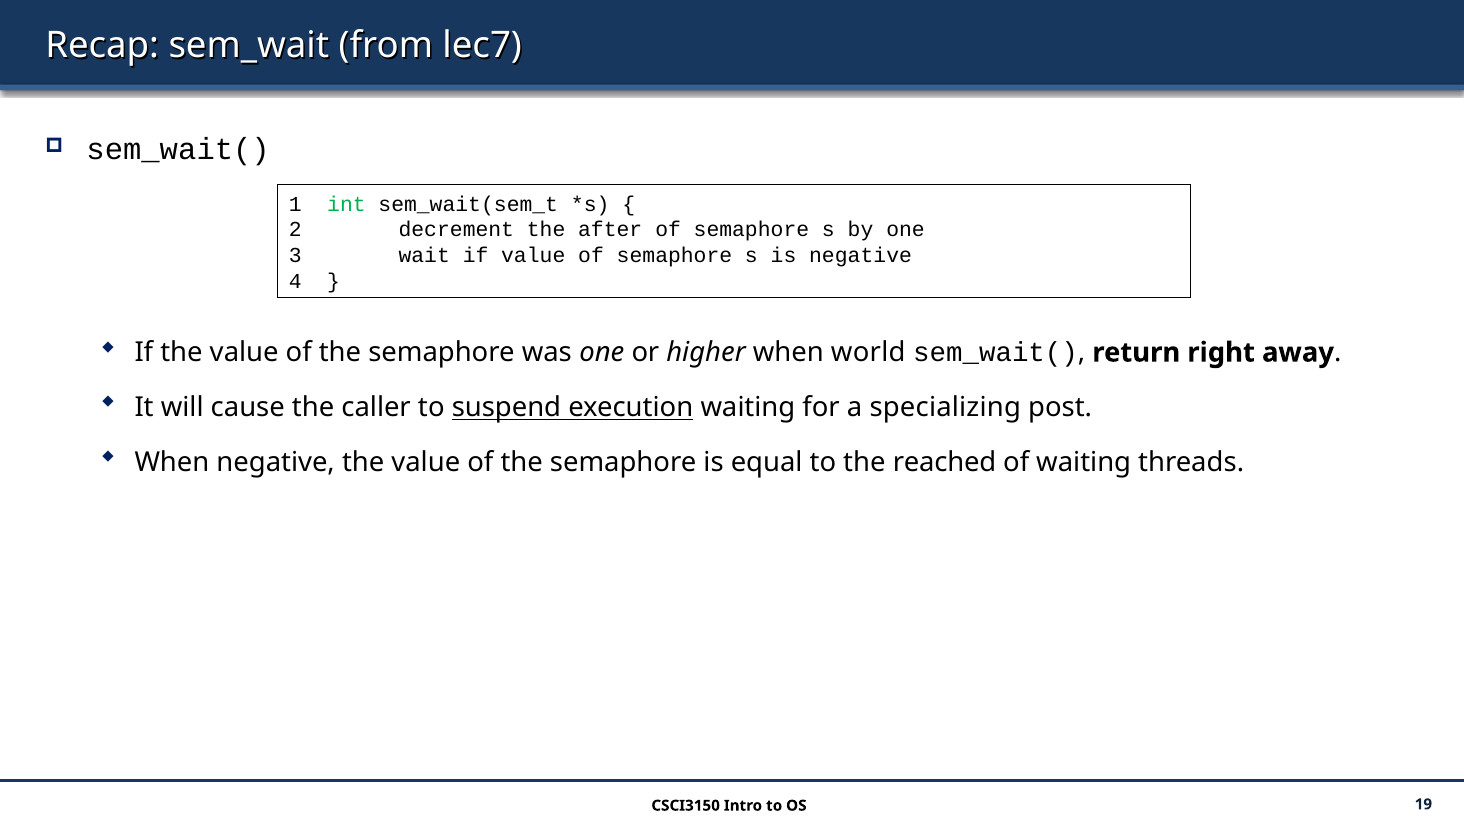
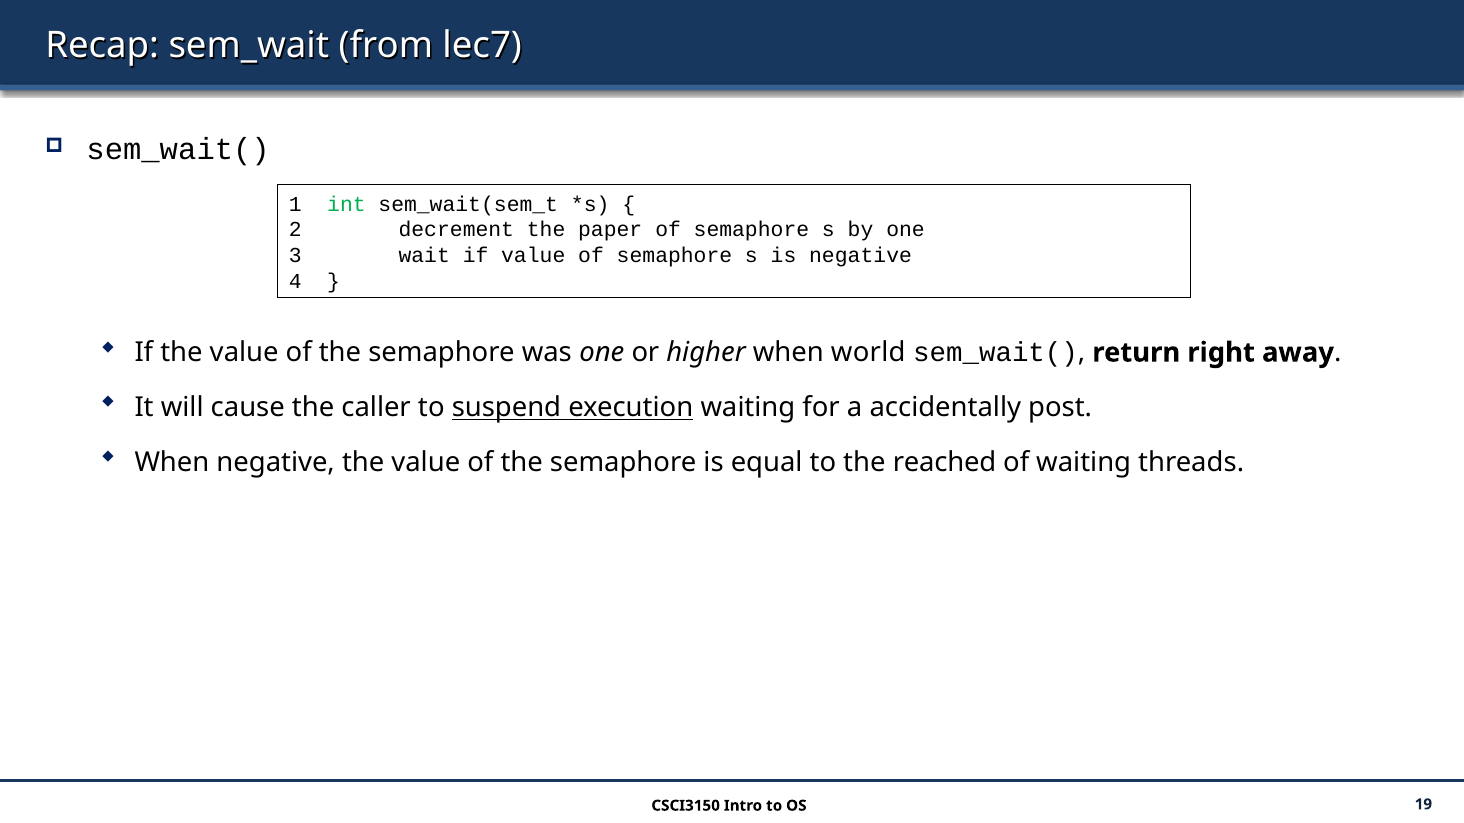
after: after -> paper (610, 230)
specializing: specializing -> accidentally (945, 408)
